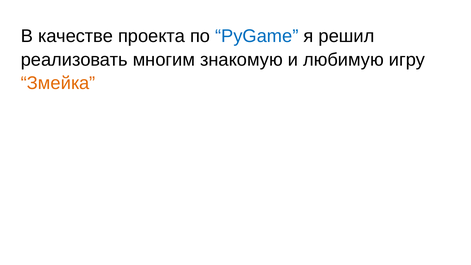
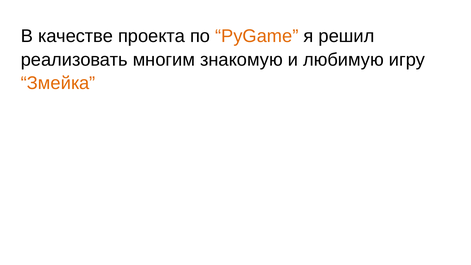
PyGame colour: blue -> orange (257, 36)
